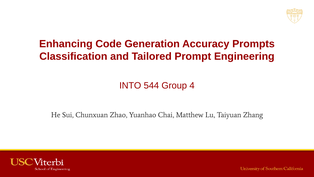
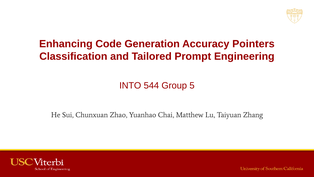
Prompts: Prompts -> Pointers (253, 44)
4: 4 -> 5 (192, 85)
